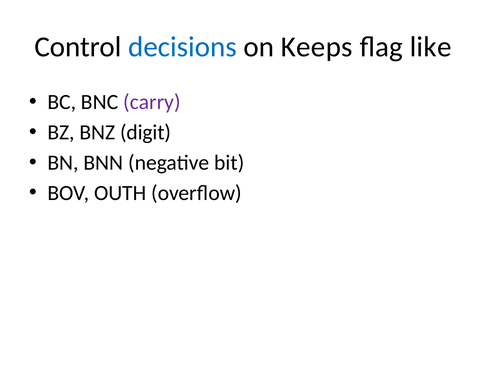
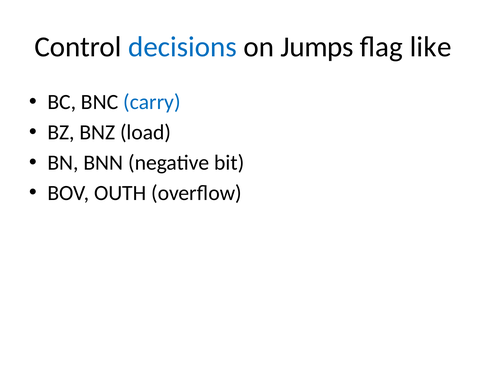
Keeps: Keeps -> Jumps (317, 47)
carry colour: purple -> blue (152, 102)
digit: digit -> load (146, 132)
